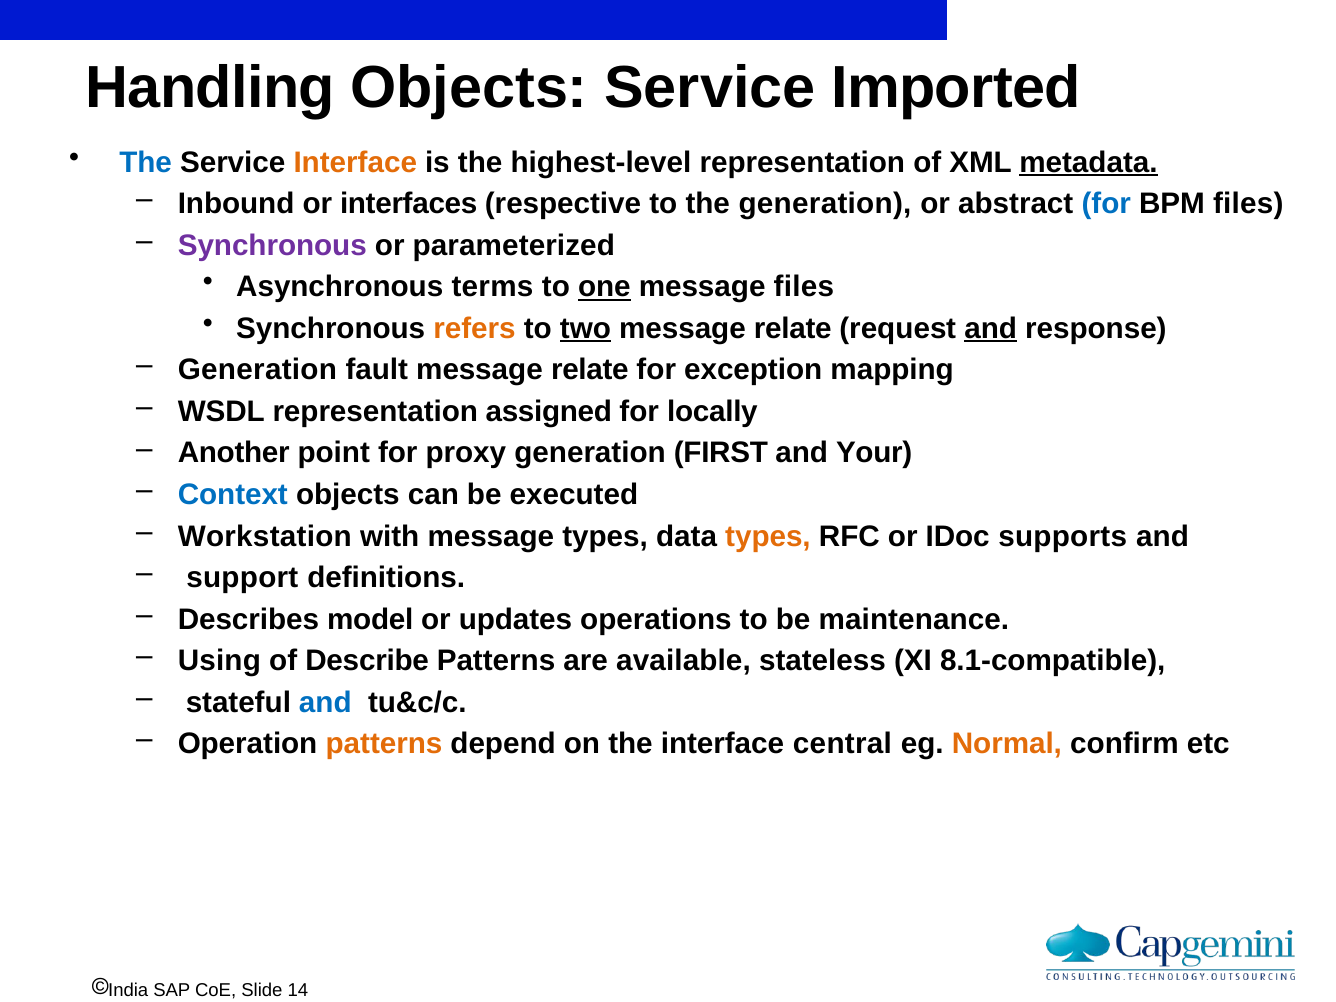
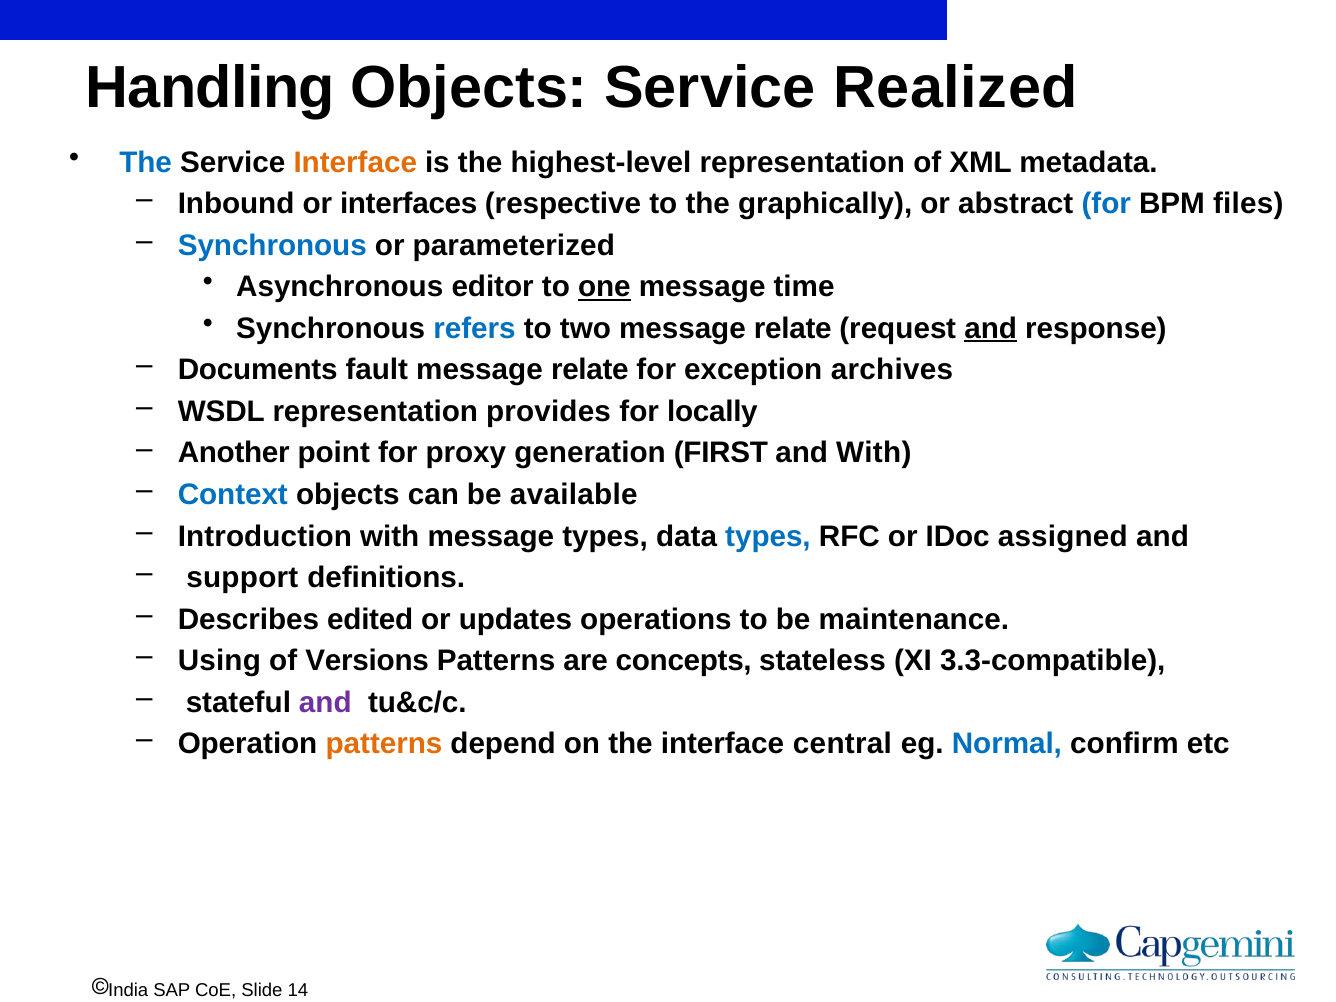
Imported: Imported -> Realized (956, 88)
metadata underline: present -> none (1088, 162)
the generation: generation -> graphically (825, 204)
Synchronous colour: purple -> blue (272, 245)
terms: terms -> editor (493, 287)
message files: files -> time (804, 287)
refers colour: orange -> blue (475, 329)
two underline: present -> none (585, 329)
Generation: Generation -> Documents (258, 370)
mapping: mapping -> archives (892, 370)
assigned: assigned -> provides (549, 412)
and Your: Your -> With (874, 453)
executed: executed -> available (574, 495)
Workstation: Workstation -> Introduction (265, 536)
types colour: orange -> blue (768, 536)
supports: supports -> assigned (1063, 536)
model: model -> edited (370, 619)
Describe: Describe -> Versions (367, 661)
available: available -> concepts (684, 661)
8.1-compatible: 8.1-compatible -> 3.3-compatible (1053, 661)
and colour: blue -> purple (325, 702)
Normal colour: orange -> blue (1007, 744)
